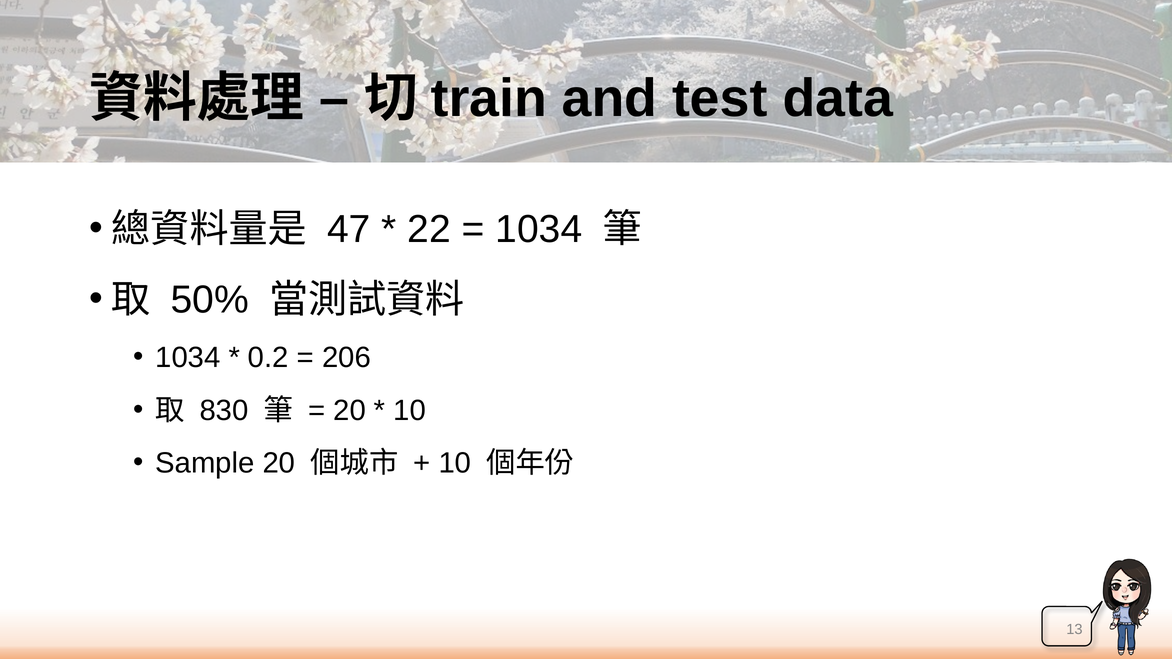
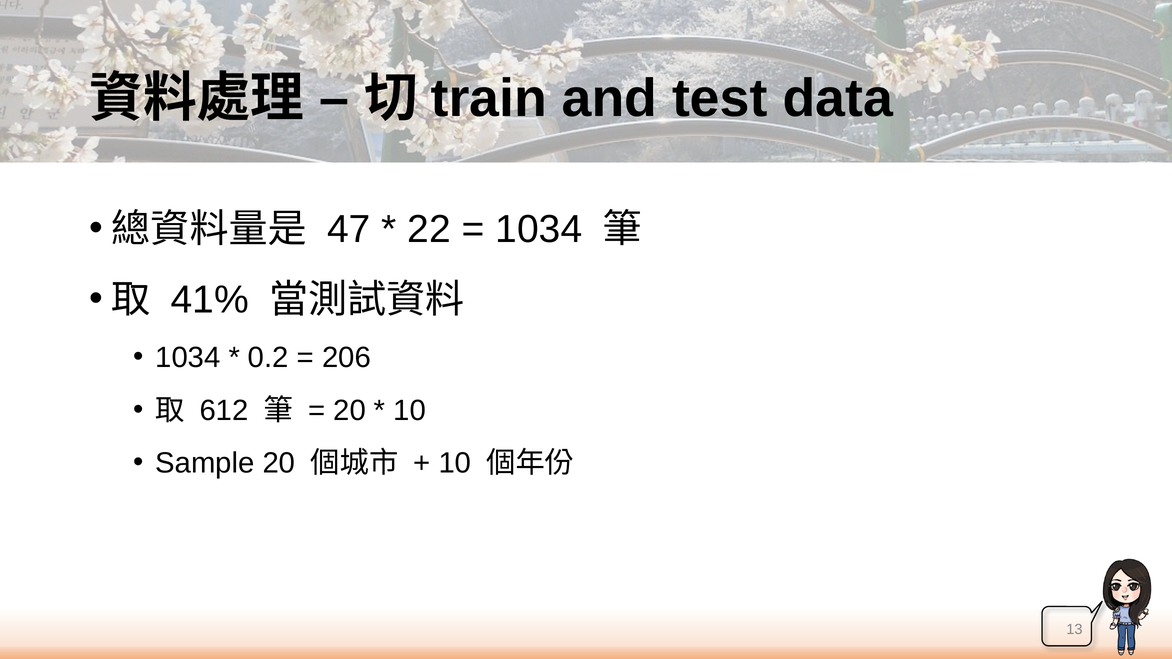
50%: 50% -> 41% (210, 300)
830: 830 -> 612 (224, 411)
